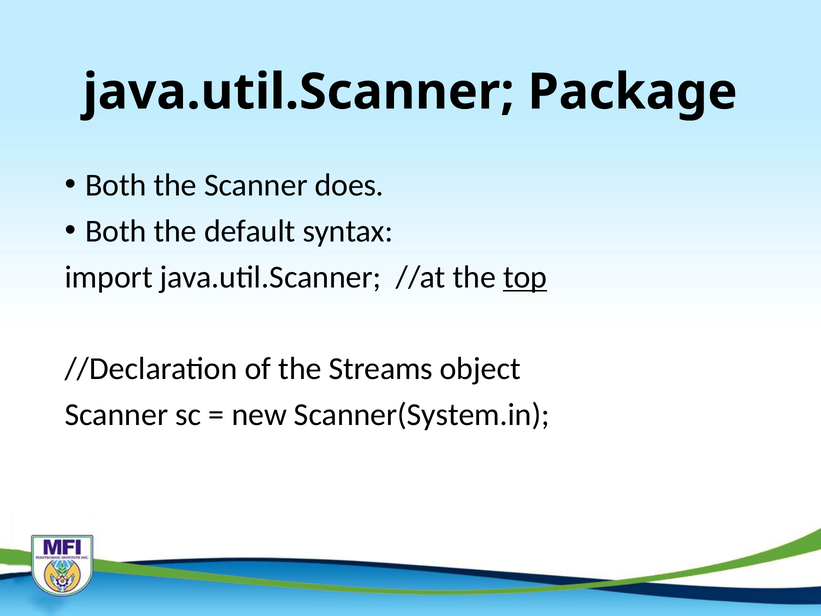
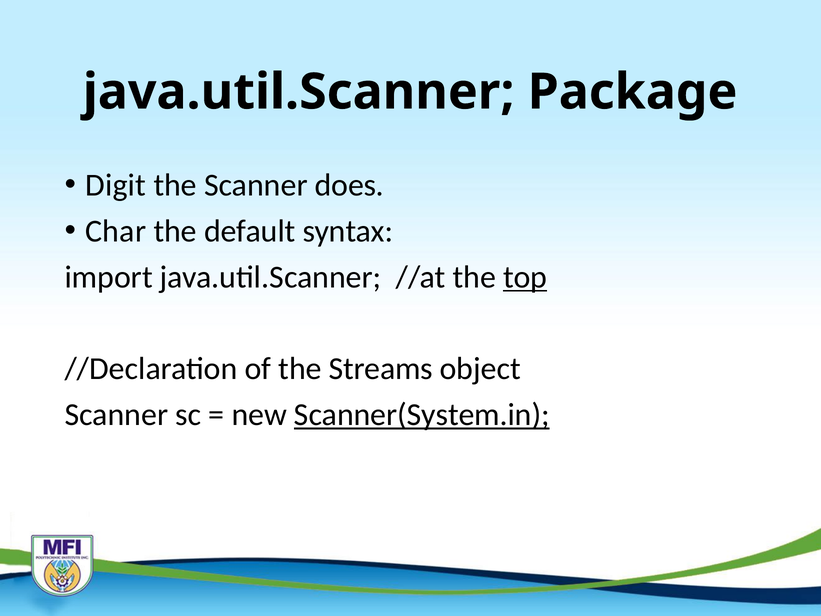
Both: Both -> Digit (116, 185)
Both: Both -> Char (116, 231)
Scanner(System.in underline: none -> present (422, 415)
